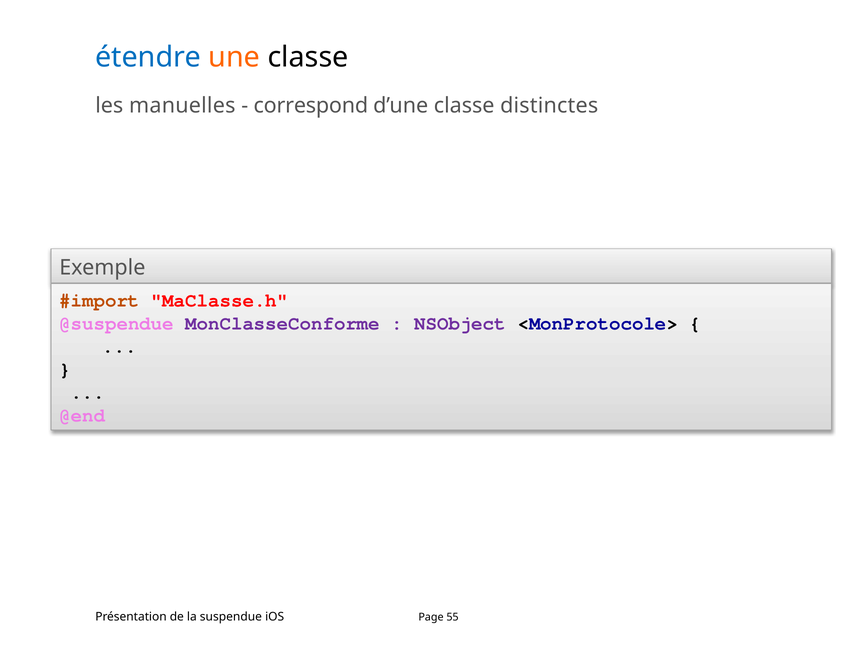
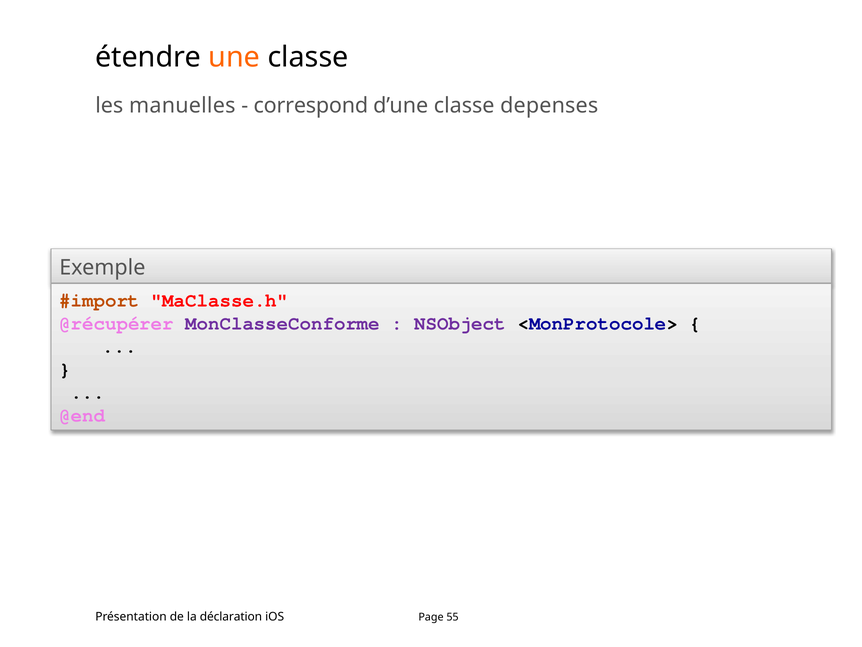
étendre colour: blue -> black (148, 57)
distinctes: distinctes -> depenses (549, 106)
@suspendue: @suspendue -> @récupérer (117, 323)
suspendue: suspendue -> déclaration (231, 616)
